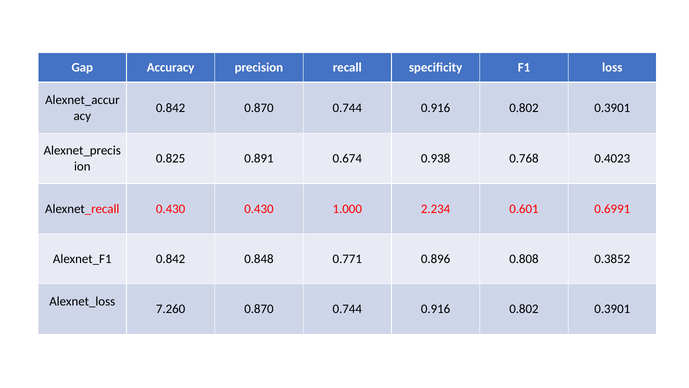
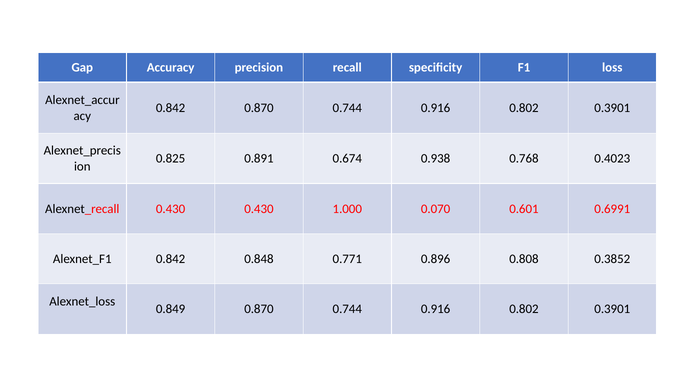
2.234: 2.234 -> 0.070 (436, 209)
7.260: 7.260 -> 0.849 (171, 309)
